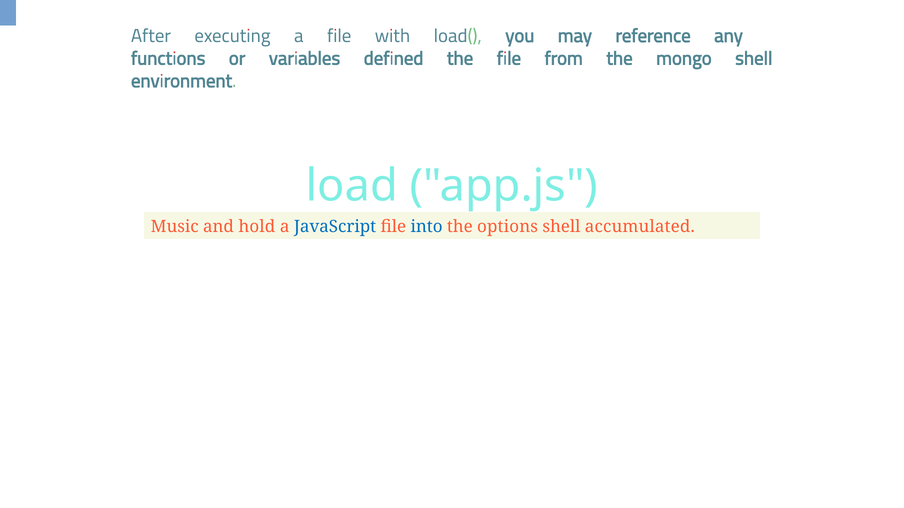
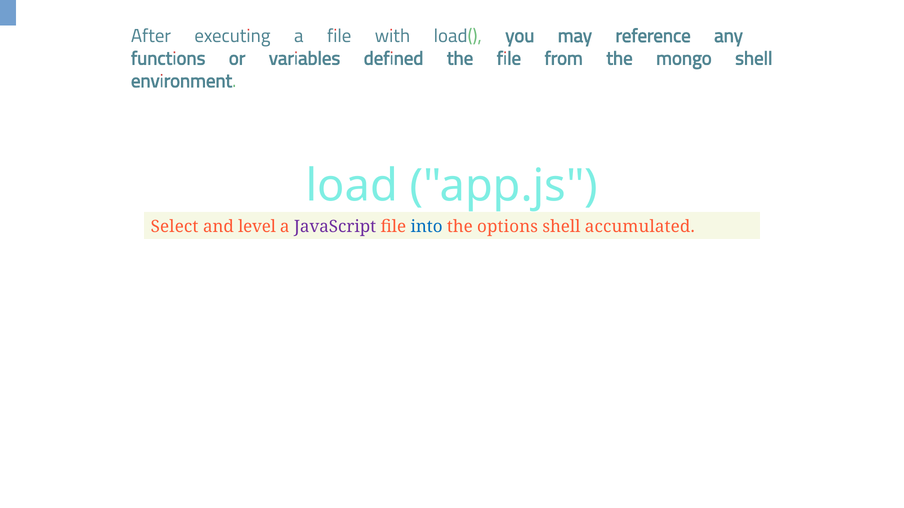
Music: Music -> Select (175, 227)
hold: hold -> level (257, 227)
JavaScript colour: blue -> purple (335, 227)
